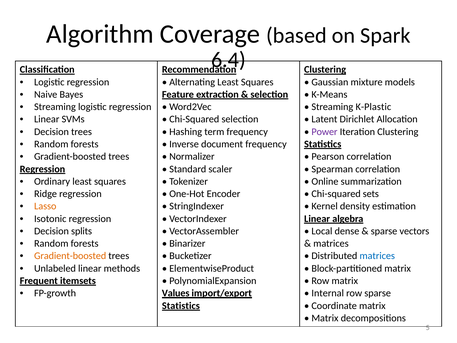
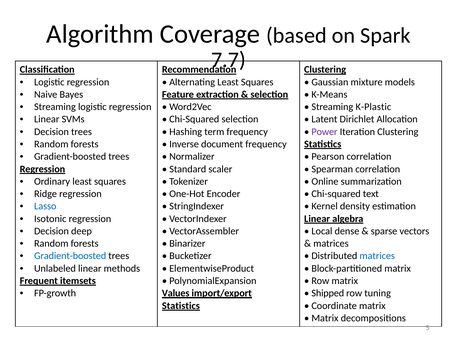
6.4: 6.4 -> 7.7 (228, 60)
sets: sets -> text (371, 194)
Lasso colour: orange -> blue (45, 206)
splits: splits -> deep (82, 231)
Gradient-boosted colour: orange -> blue (70, 256)
Internal: Internal -> Shipped (328, 293)
row sparse: sparse -> tuning (378, 293)
